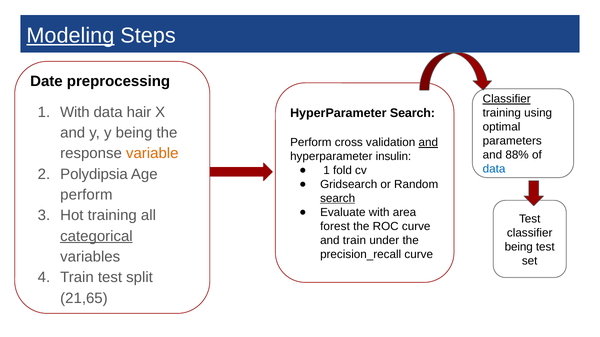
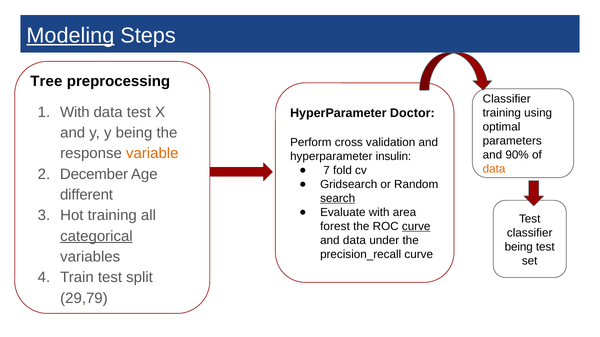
Date: Date -> Tree (46, 82)
Classifier underline: present -> none (507, 99)
hair: hair -> test (139, 112)
HyperParameter Search: Search -> Doctor (412, 113)
and underline: present -> none (428, 143)
88%: 88% -> 90% (517, 155)
data colour: blue -> orange (494, 169)
1: 1 -> 7 (327, 171)
Polydipsia: Polydipsia -> December (94, 174)
perform: perform -> different (87, 195)
curve underline: none -> present (416, 227)
and train: train -> data (354, 241)
21,65: 21,65 -> 29,79 (84, 299)
